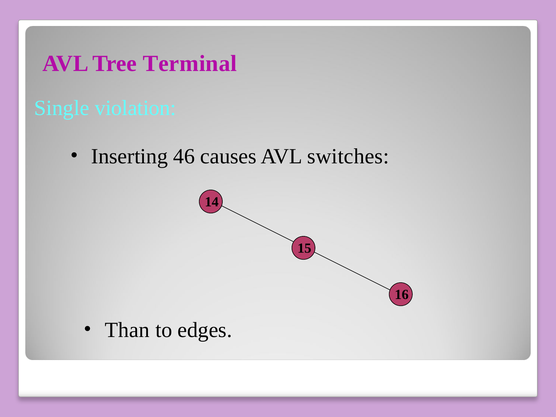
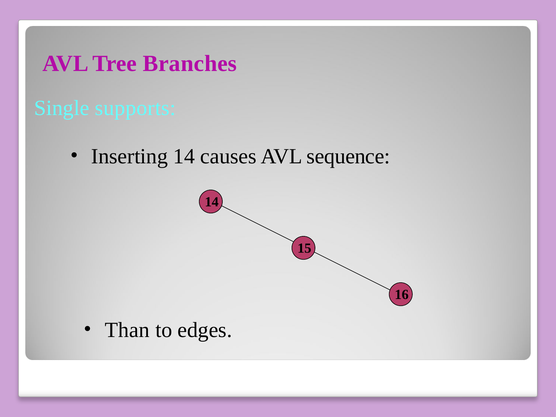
Terminal: Terminal -> Branches (190, 64)
violation: violation -> supports (135, 108)
Inserting 46: 46 -> 14 (184, 156)
switches: switches -> sequence (348, 156)
